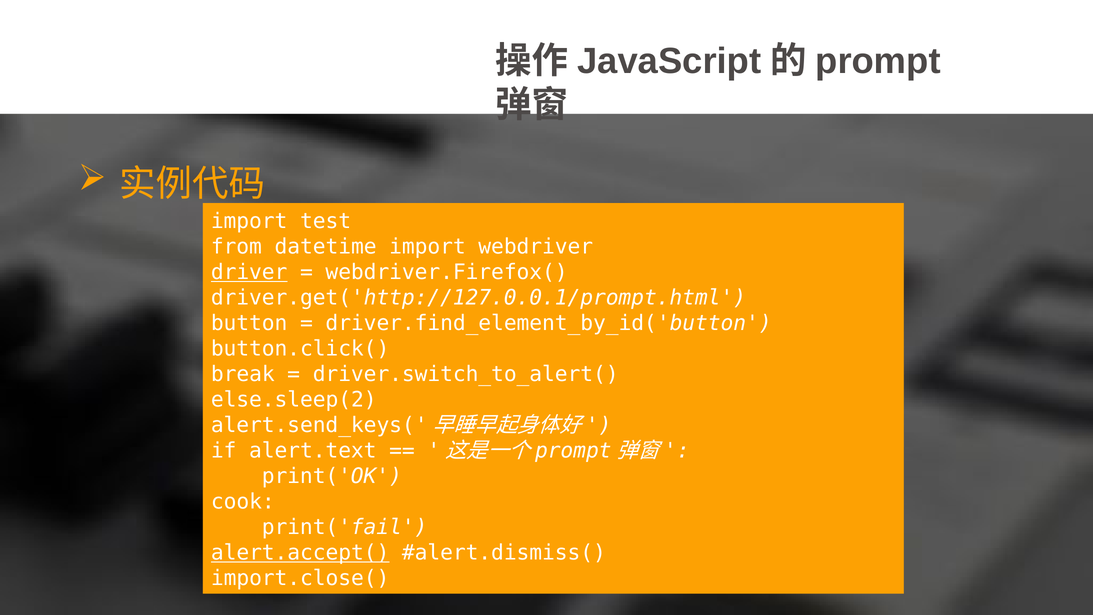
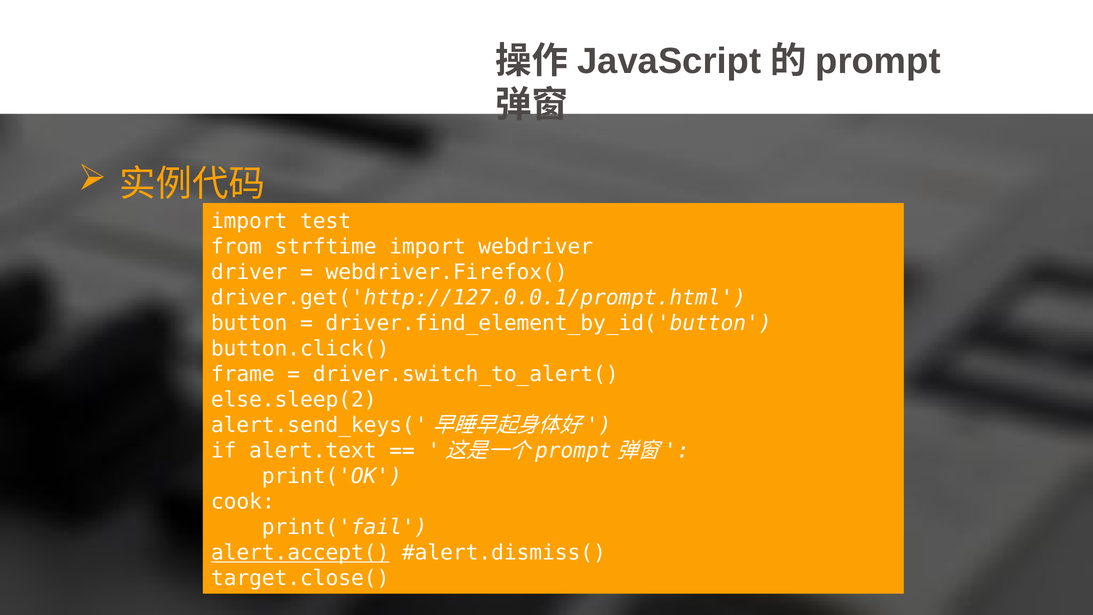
datetime: datetime -> strftime (326, 247)
driver underline: present -> none (249, 272)
break: break -> frame (243, 374)
import.close(: import.close( -> target.close( (300, 578)
